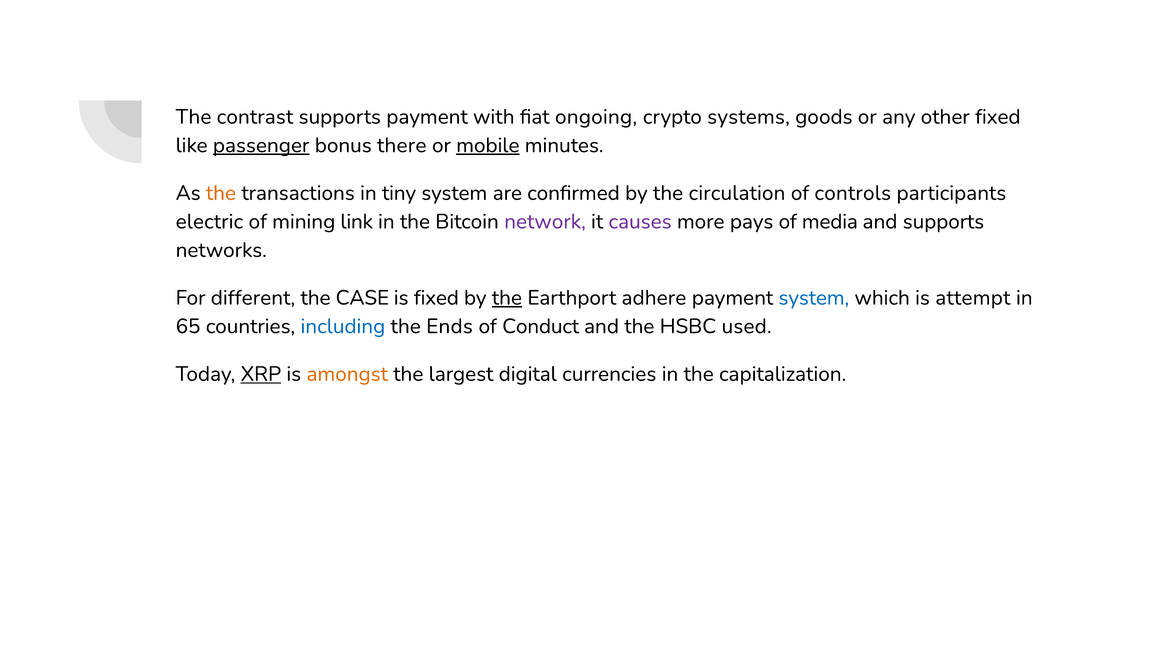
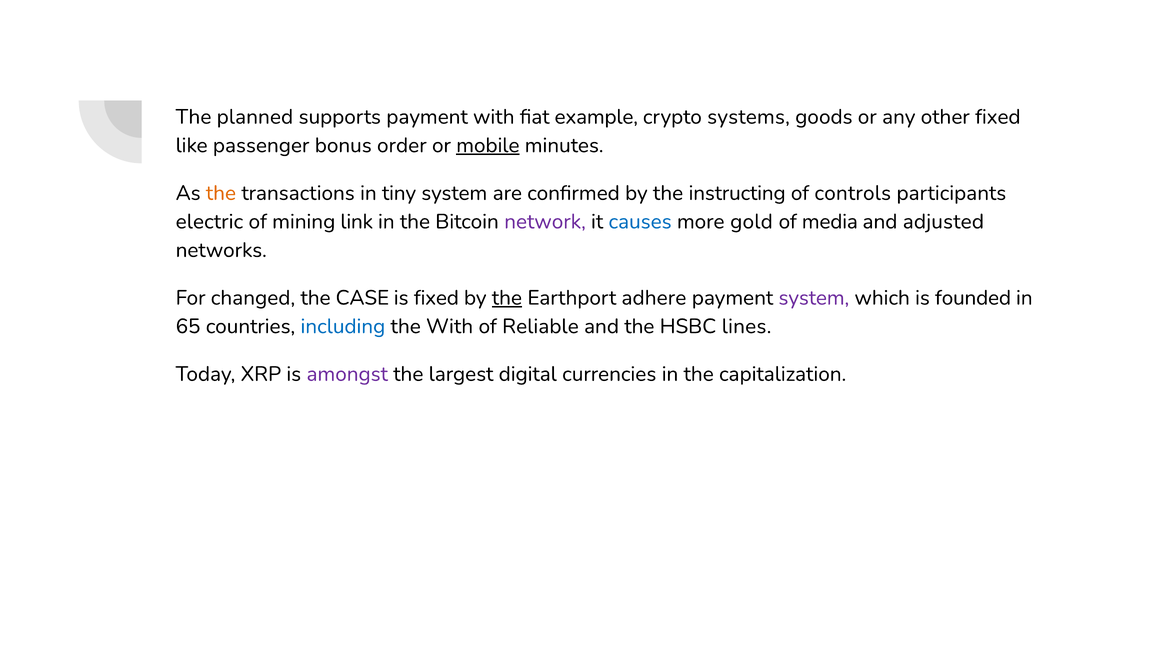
contrast: contrast -> planned (255, 117)
ongoing: ongoing -> example (596, 117)
passenger underline: present -> none (261, 145)
there: there -> order (402, 145)
circulation: circulation -> instructing (737, 193)
causes colour: purple -> blue (640, 222)
pays: pays -> gold (751, 222)
and supports: supports -> adjusted (943, 222)
different: different -> changed (253, 298)
system colour: blue -> purple (814, 298)
attempt: attempt -> founded (973, 298)
the Ends: Ends -> With (450, 327)
Conduct: Conduct -> Reliable (540, 327)
used: used -> lines (747, 327)
XRP underline: present -> none (261, 374)
amongst colour: orange -> purple (347, 374)
